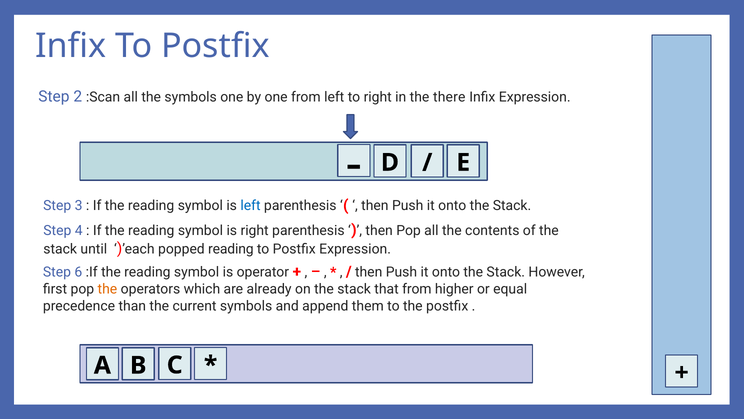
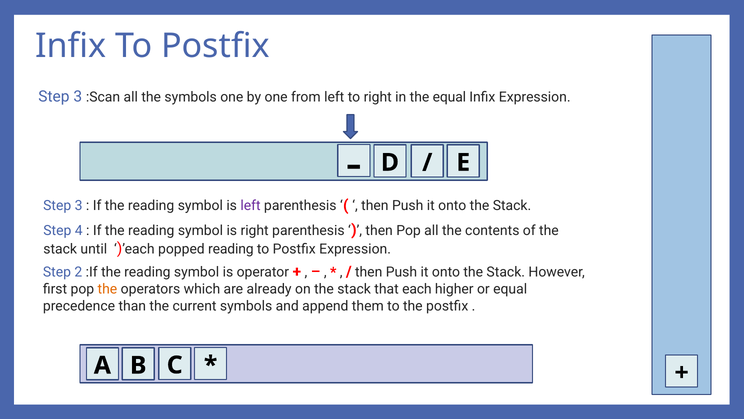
2: 2 -> 3 (78, 96)
the there: there -> equal (449, 97)
left colour: blue -> purple (250, 206)
6: 6 -> 2 (78, 272)
that from: from -> each (417, 289)
